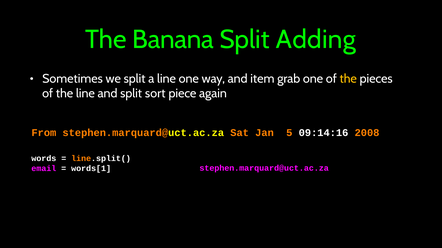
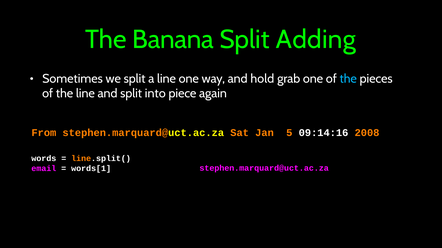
item: item -> hold (262, 79)
the colour: yellow -> light blue (348, 79)
sort: sort -> into (155, 94)
